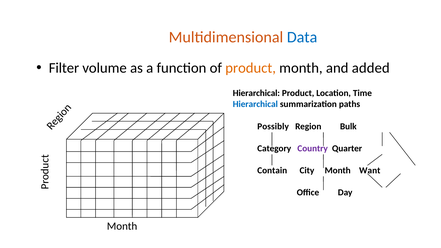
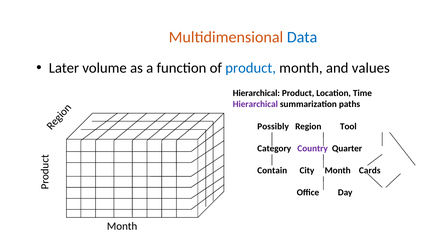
Filter: Filter -> Later (64, 68)
product colour: orange -> blue (251, 68)
added: added -> values (371, 68)
Hierarchical colour: blue -> purple (255, 104)
Bulk: Bulk -> Tool (348, 126)
Want: Want -> Cards (370, 170)
